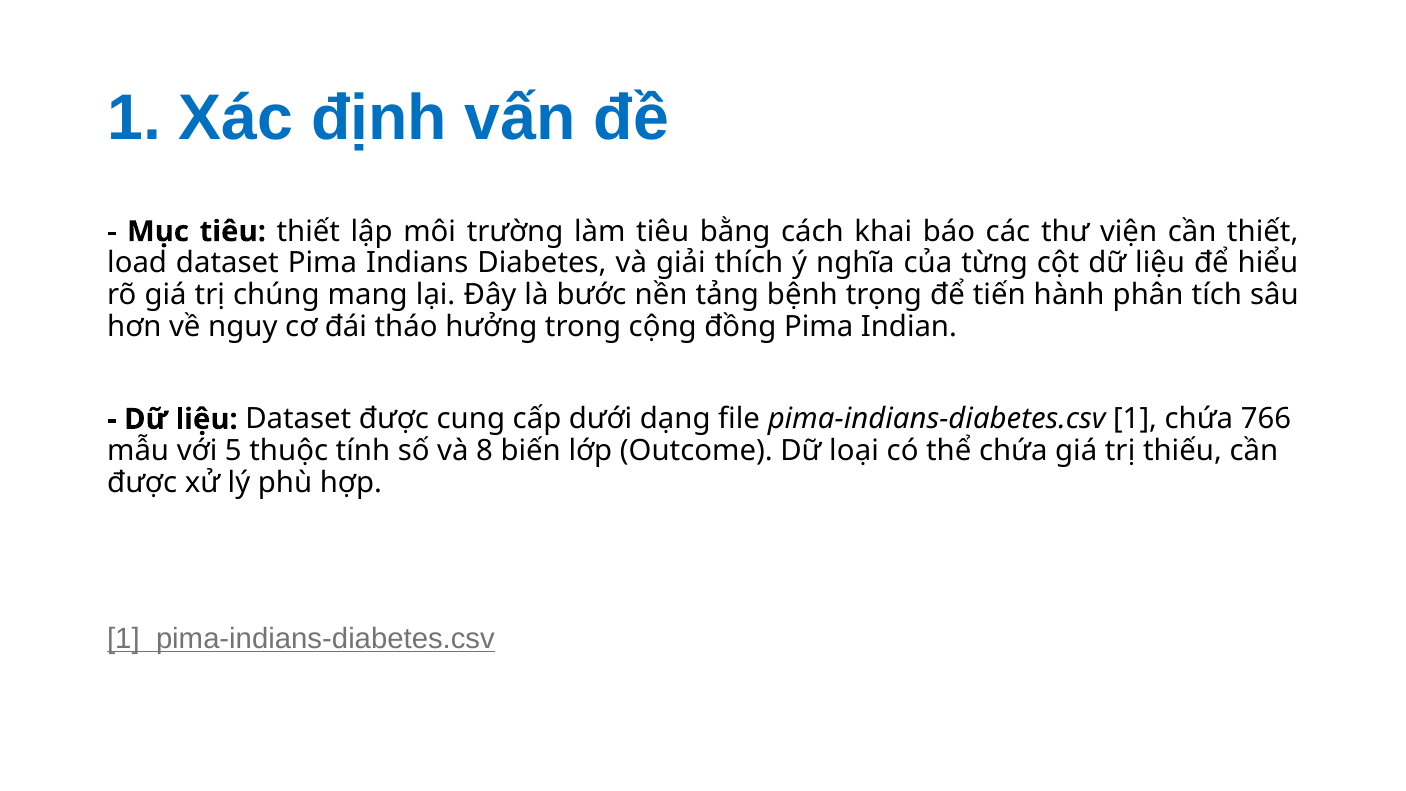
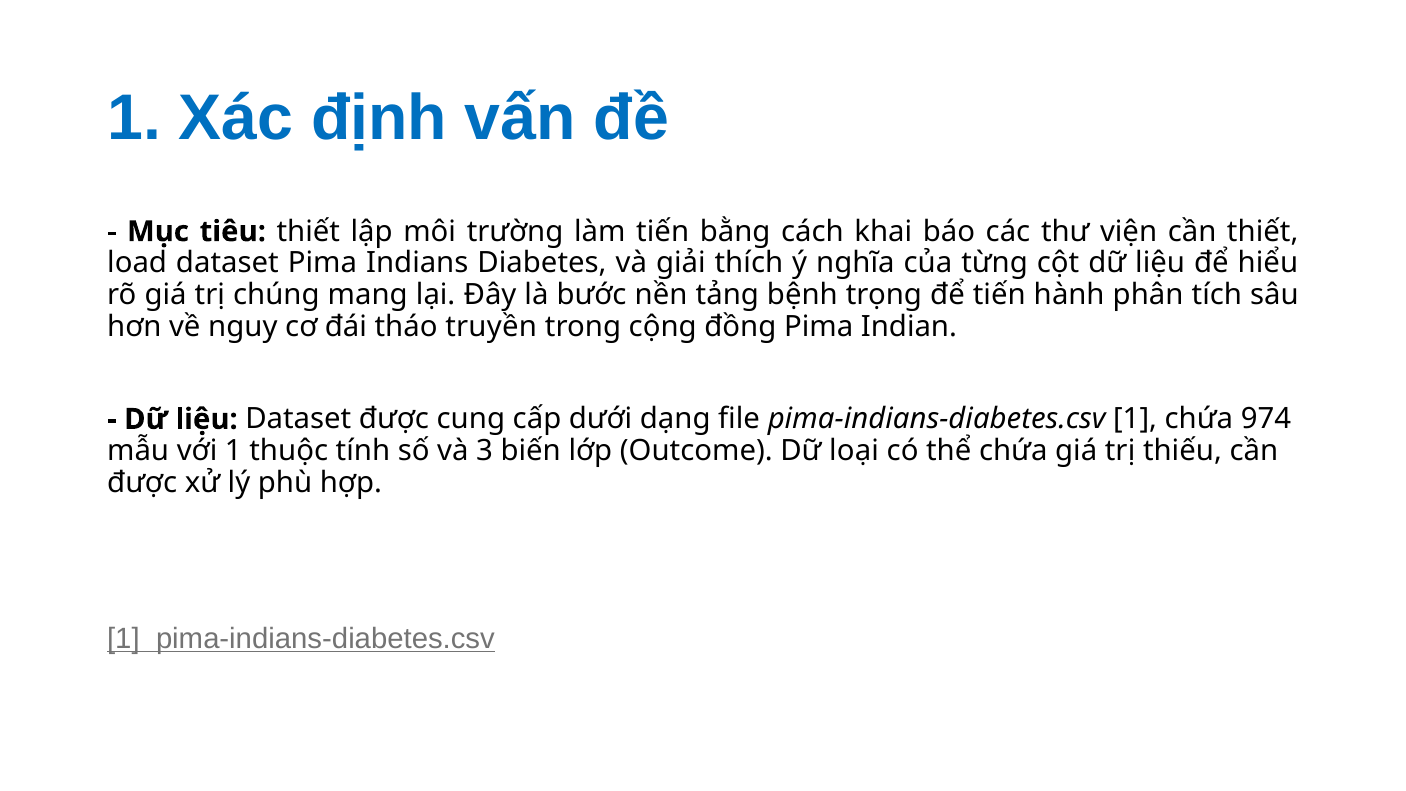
làm tiêu: tiêu -> tiến (663, 231)
hưởng: hưởng -> truyền (491, 327)
766: 766 -> 974 (1266, 419)
với 5: 5 -> 1 (233, 451)
8: 8 -> 3 (485, 451)
